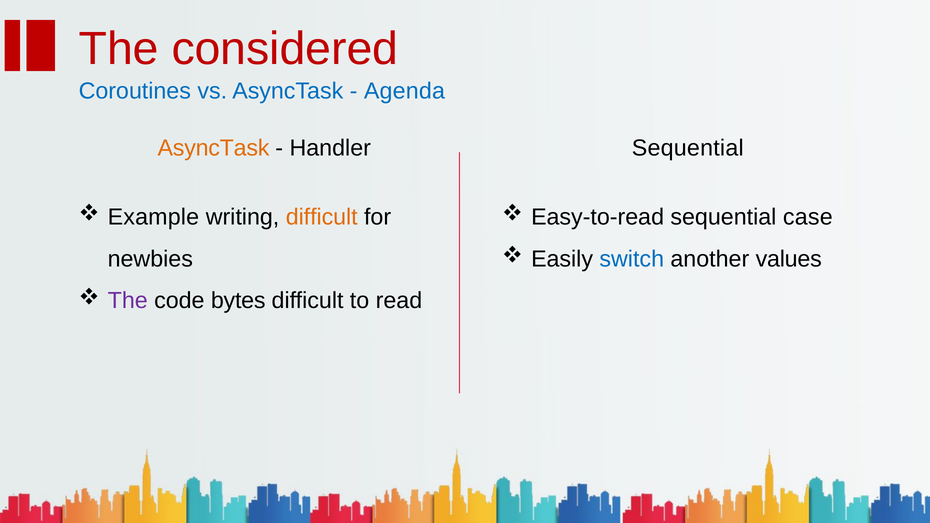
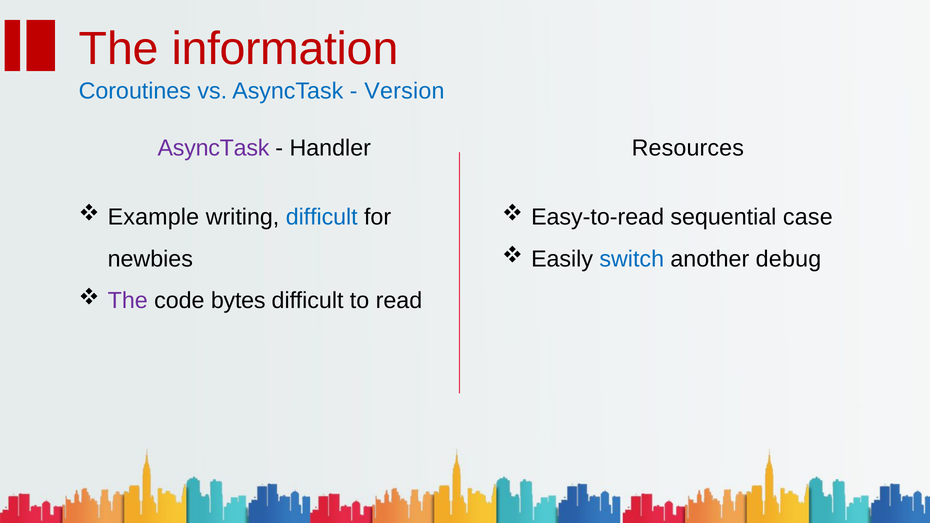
considered: considered -> information (285, 49)
Agenda: Agenda -> Version (404, 91)
AsyncTask colour: orange -> purple (214, 148)
Handler Sequential: Sequential -> Resources (688, 148)
difficult colour: orange -> blue (322, 217)
values: values -> debug (788, 259)
